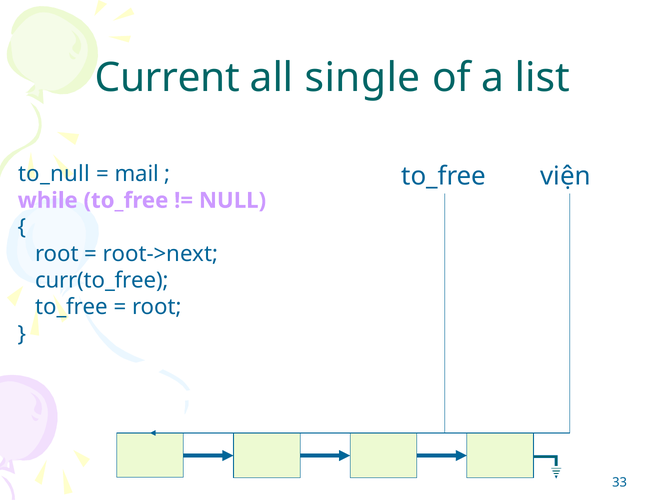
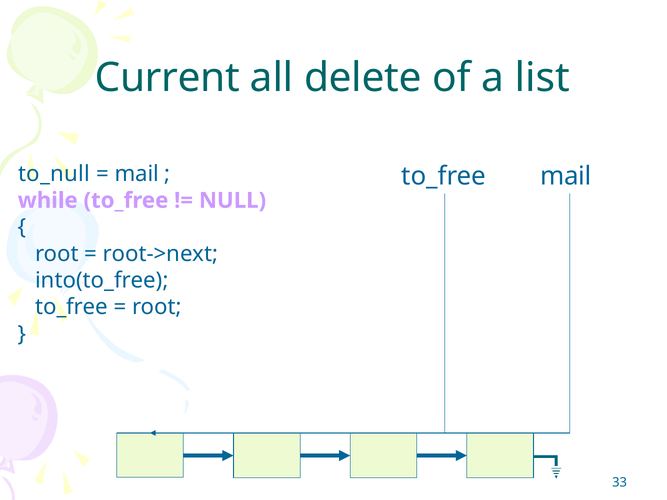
single: single -> delete (363, 78)
viện: viện -> mail (566, 176)
curr(to_free: curr(to_free -> into(to_free (102, 281)
